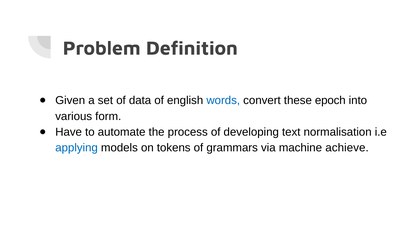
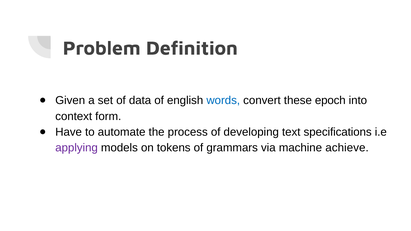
various: various -> context (74, 116)
normalisation: normalisation -> specifications (338, 132)
applying colour: blue -> purple (77, 148)
